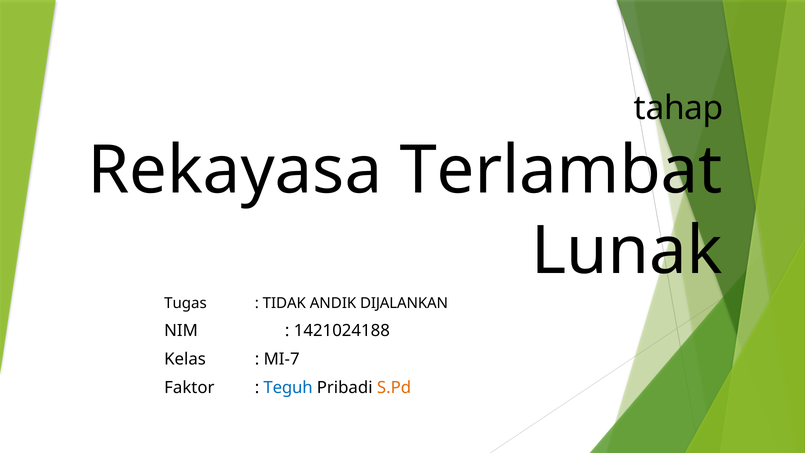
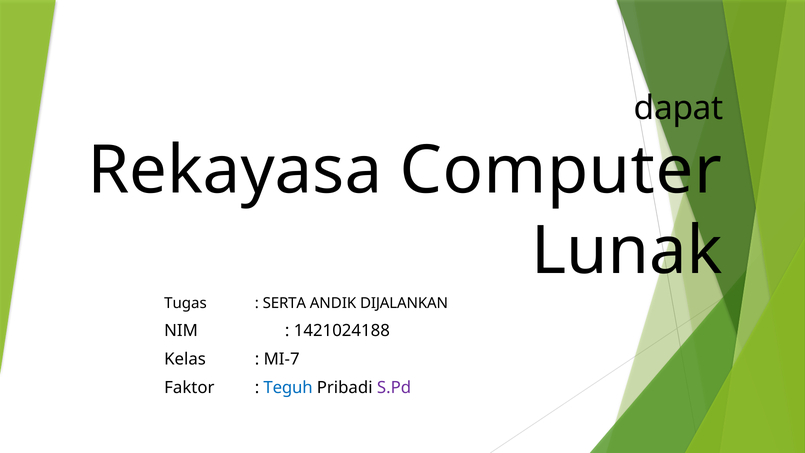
tahap: tahap -> dapat (679, 108)
Terlambat: Terlambat -> Computer (561, 171)
TIDAK: TIDAK -> SERTA (284, 303)
S.Pd colour: orange -> purple (394, 388)
